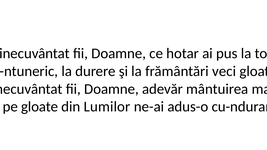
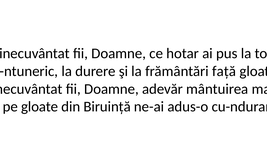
veci: veci -> față (224, 71)
Lumilor: Lumilor -> Biruință (107, 107)
